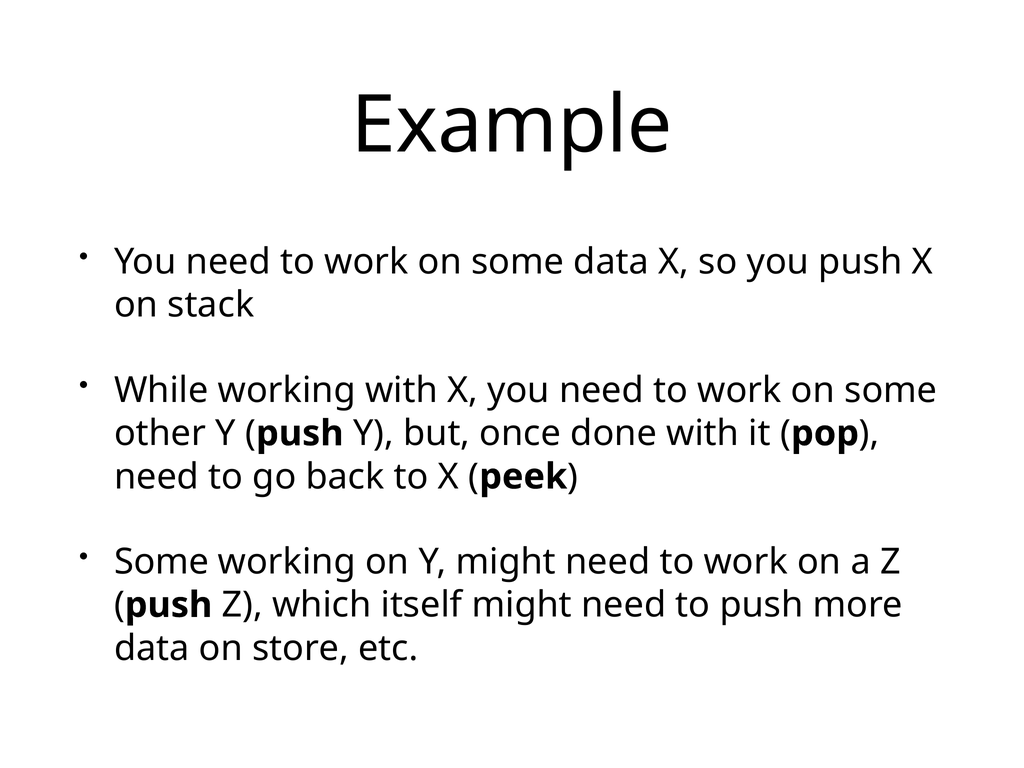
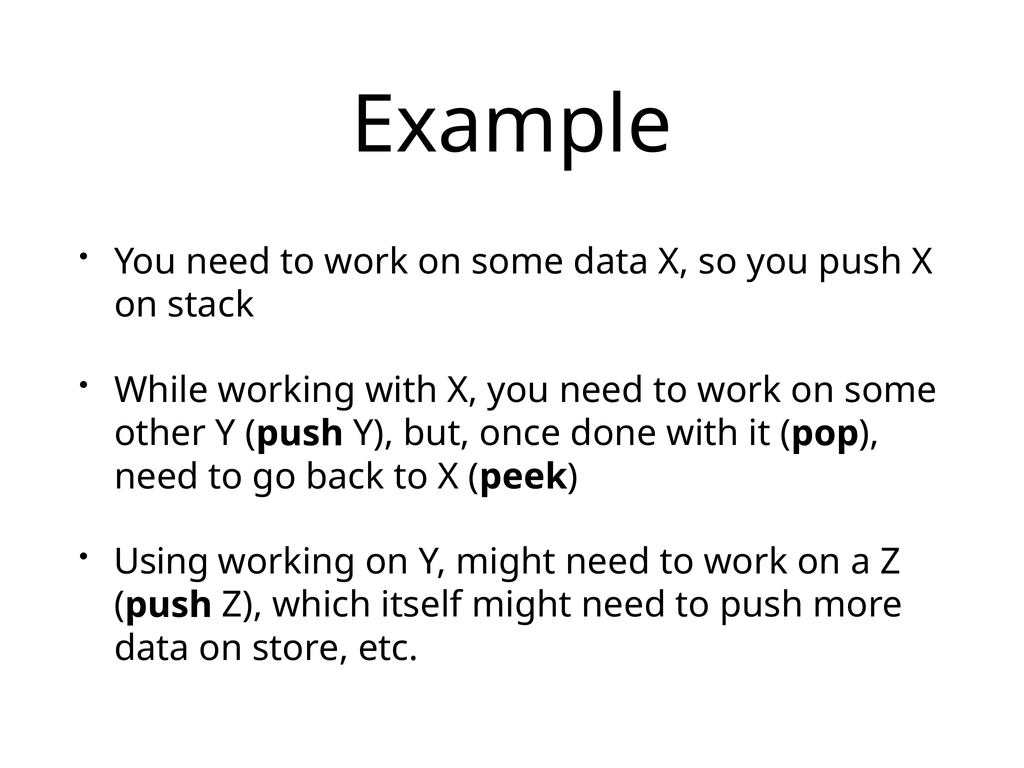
Some: Some -> Using (161, 562)
